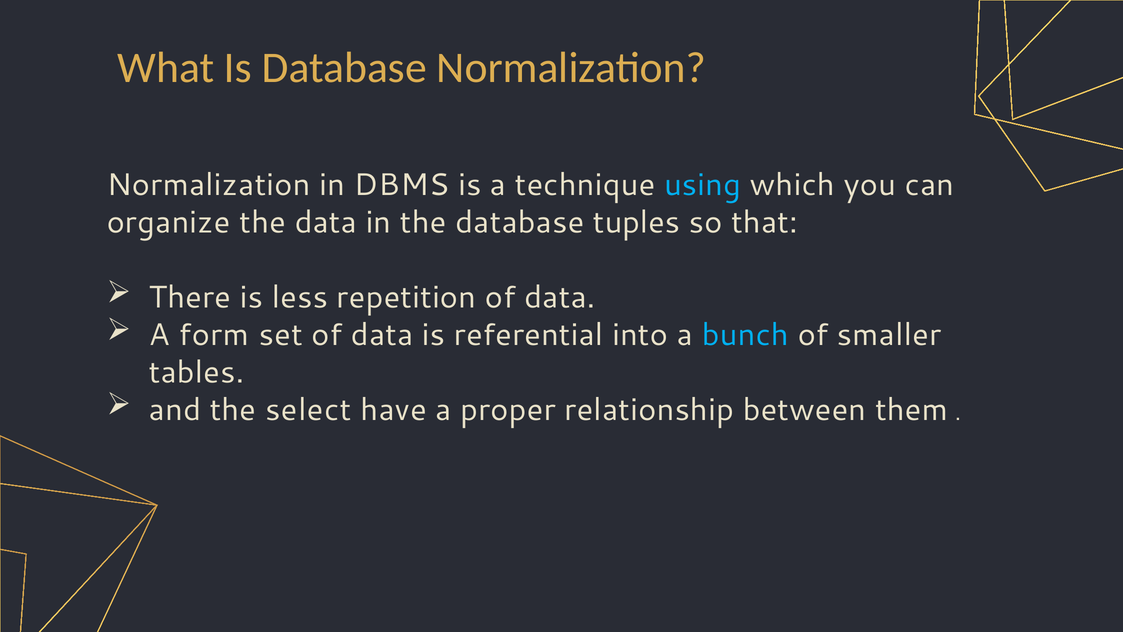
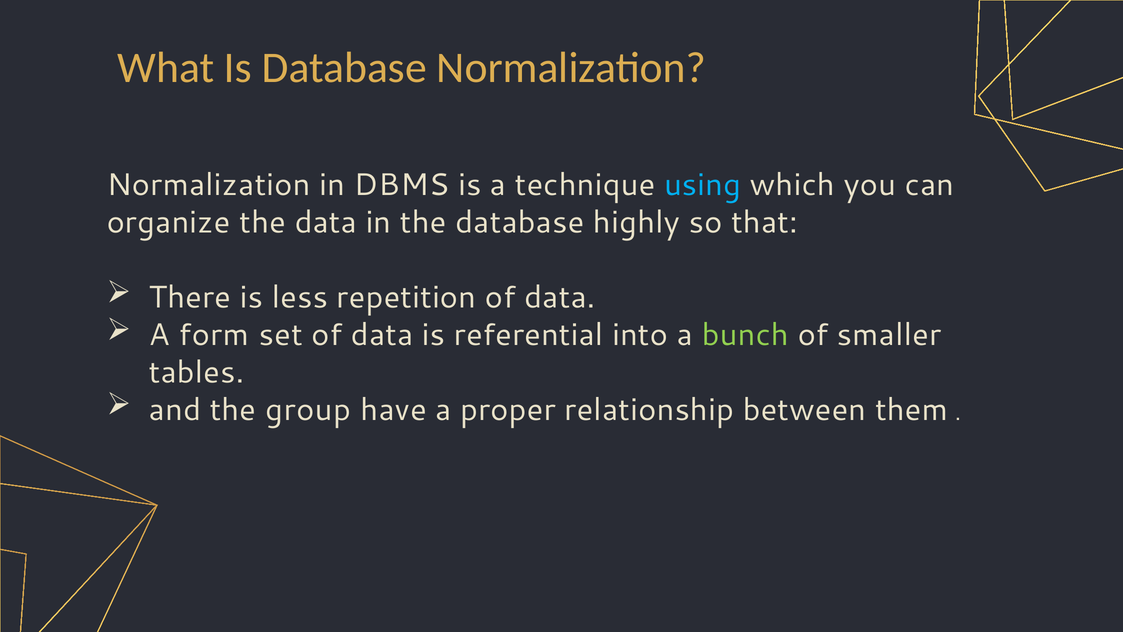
tuples: tuples -> highly (637, 222)
bunch colour: light blue -> light green (745, 335)
select: select -> group (308, 410)
